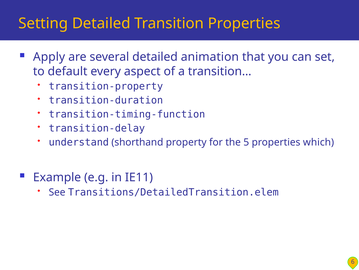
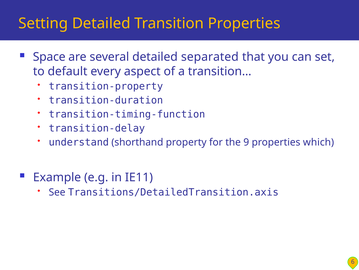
Apply: Apply -> Space (49, 57)
animation: animation -> separated (210, 57)
5: 5 -> 9 (246, 142)
Transitions/DetailedTransition.elem: Transitions/DetailedTransition.elem -> Transitions/DetailedTransition.axis (173, 192)
